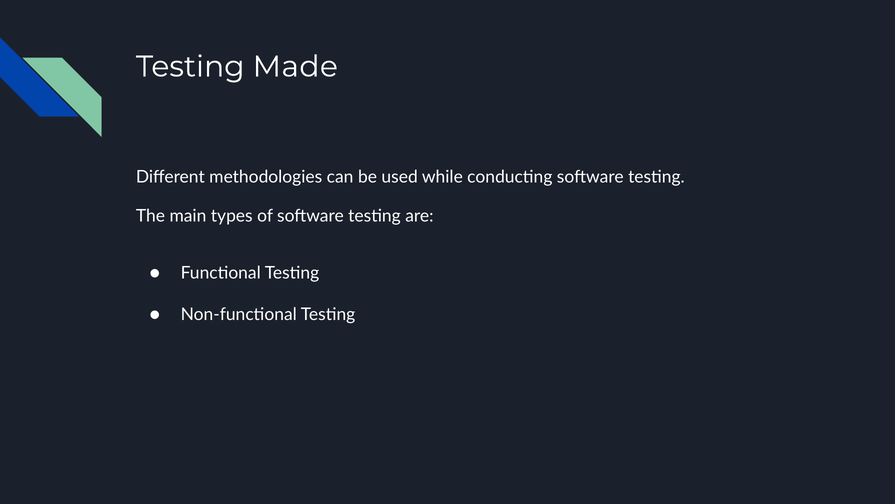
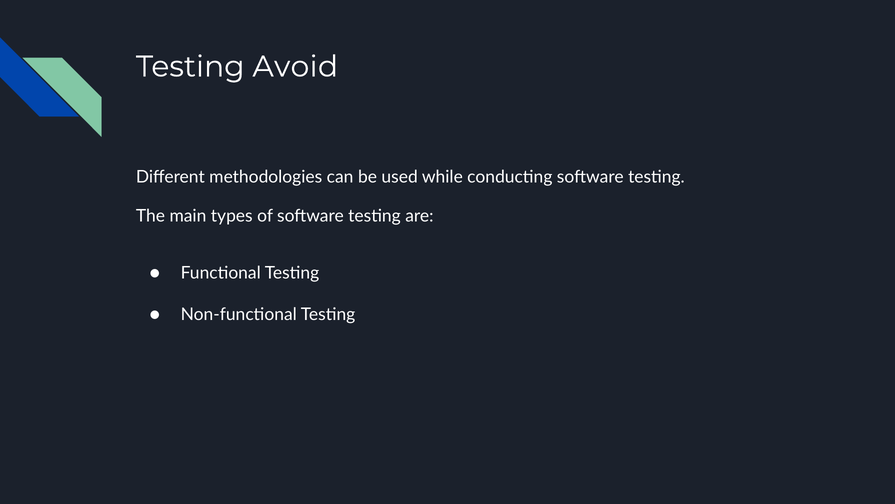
Made: Made -> Avoid (295, 67)
